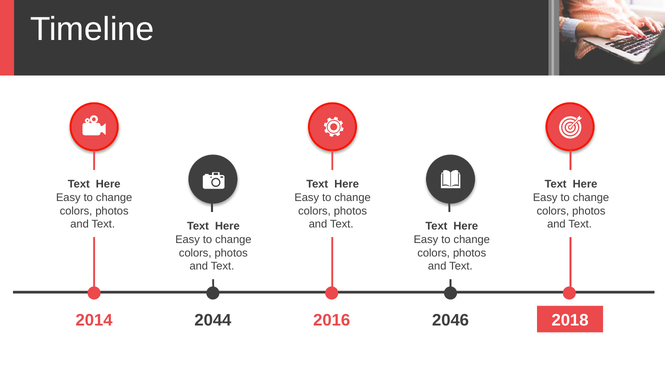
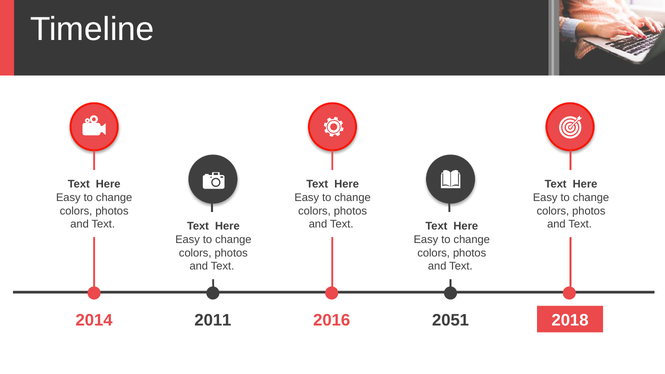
2044: 2044 -> 2011 (213, 320)
2046: 2046 -> 2051 (451, 320)
